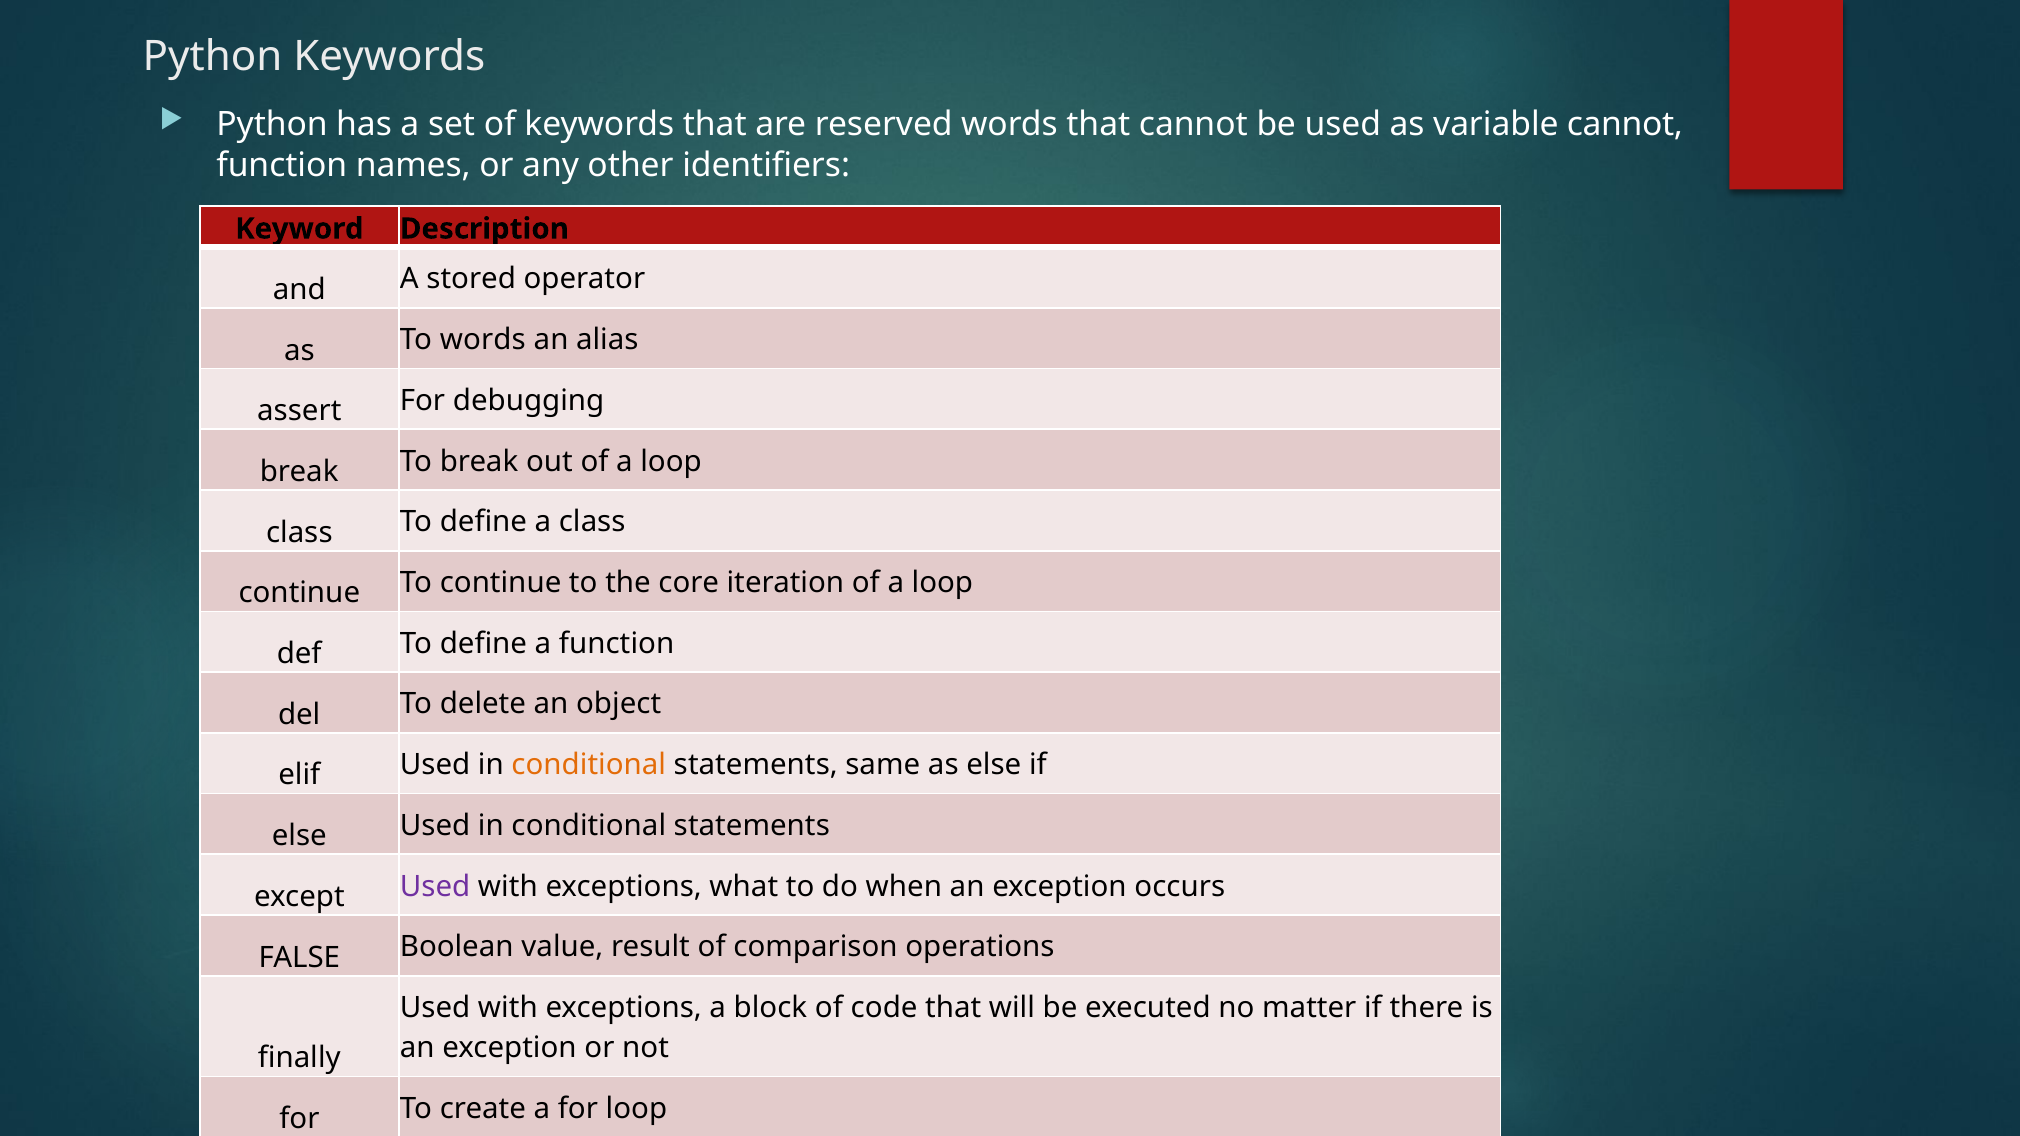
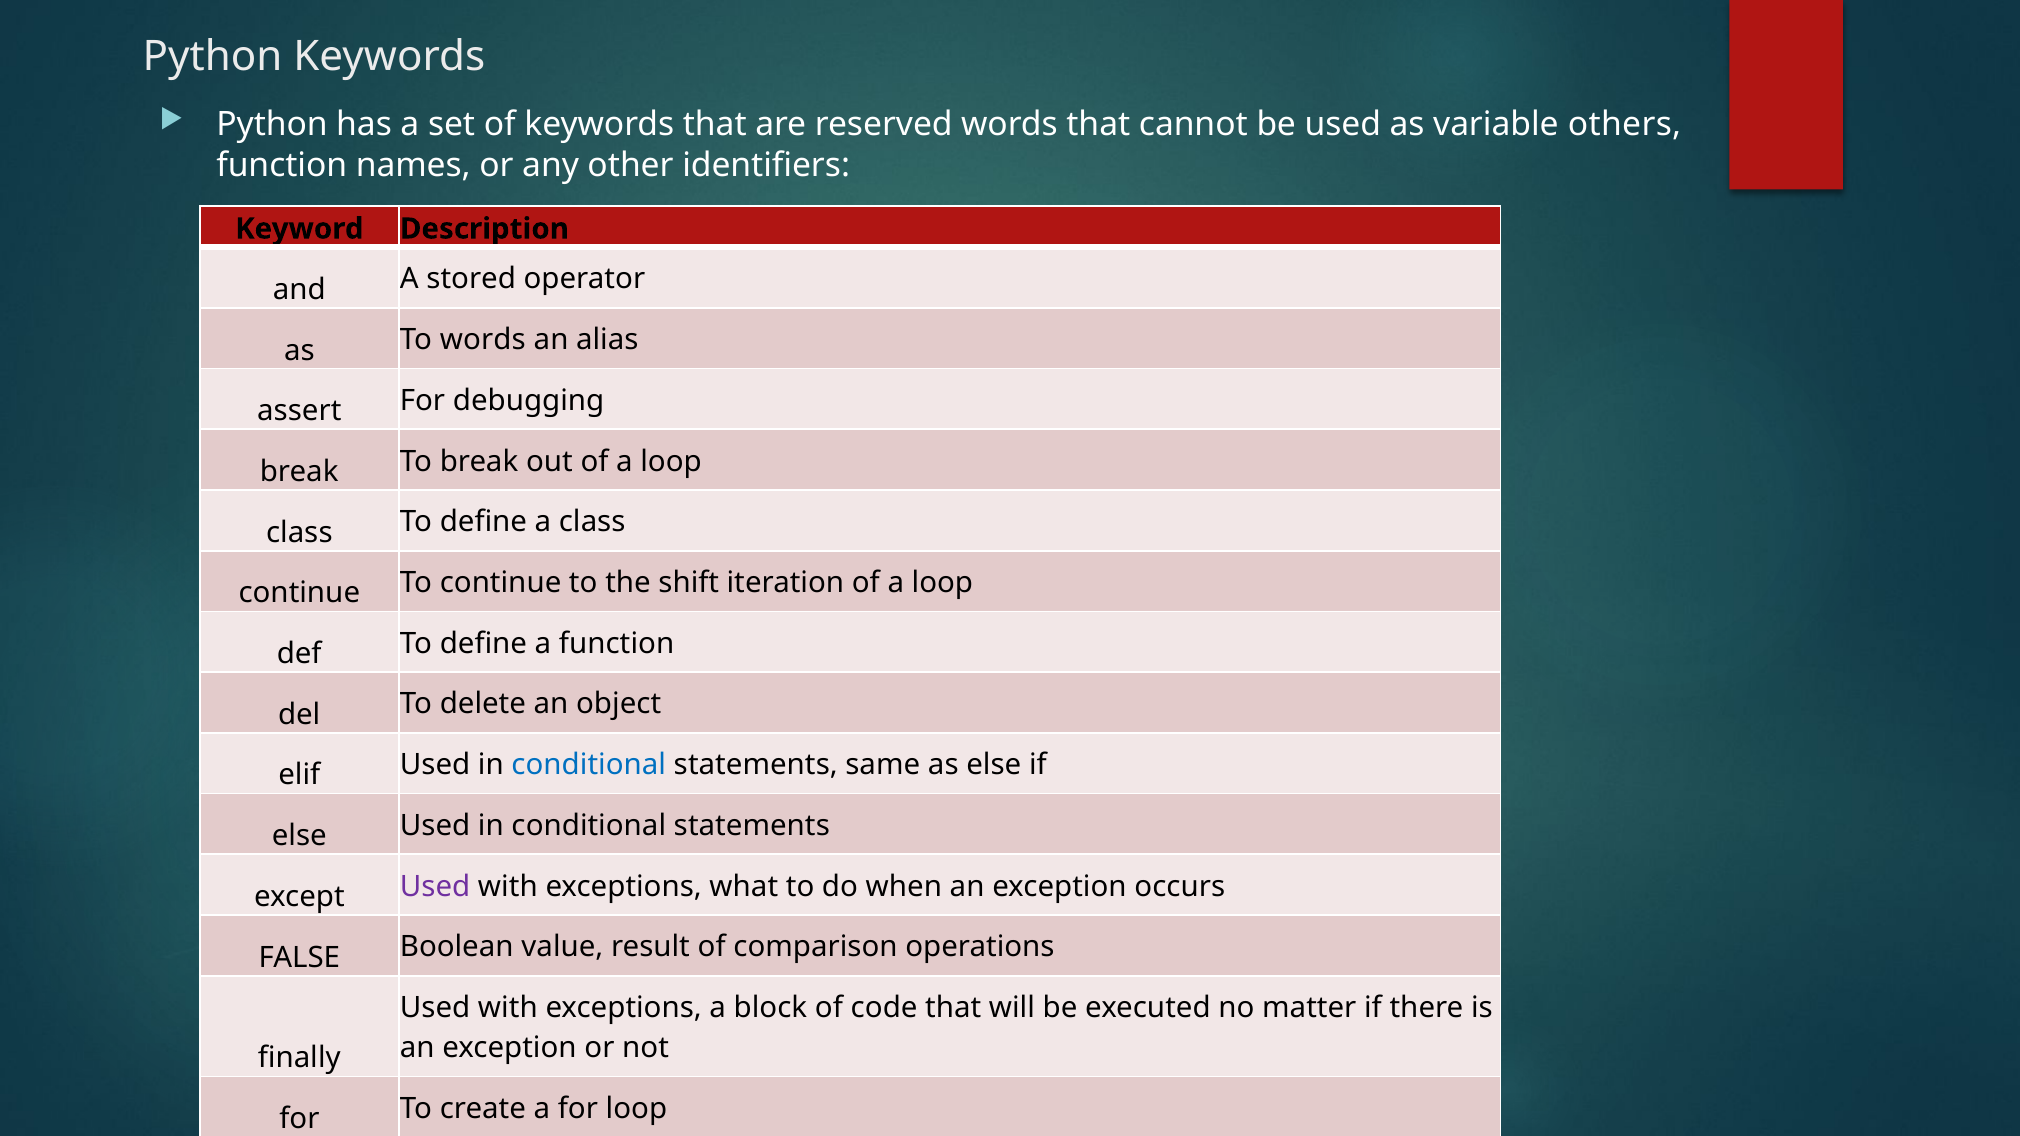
variable cannot: cannot -> others (1625, 125)
core: core -> shift (689, 583)
conditional colour: orange -> blue (589, 765)
